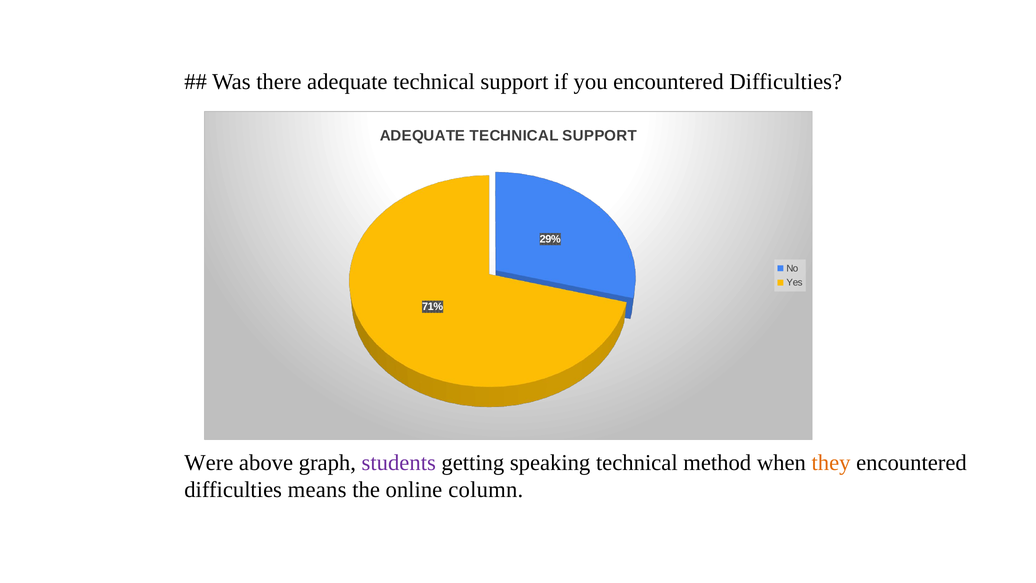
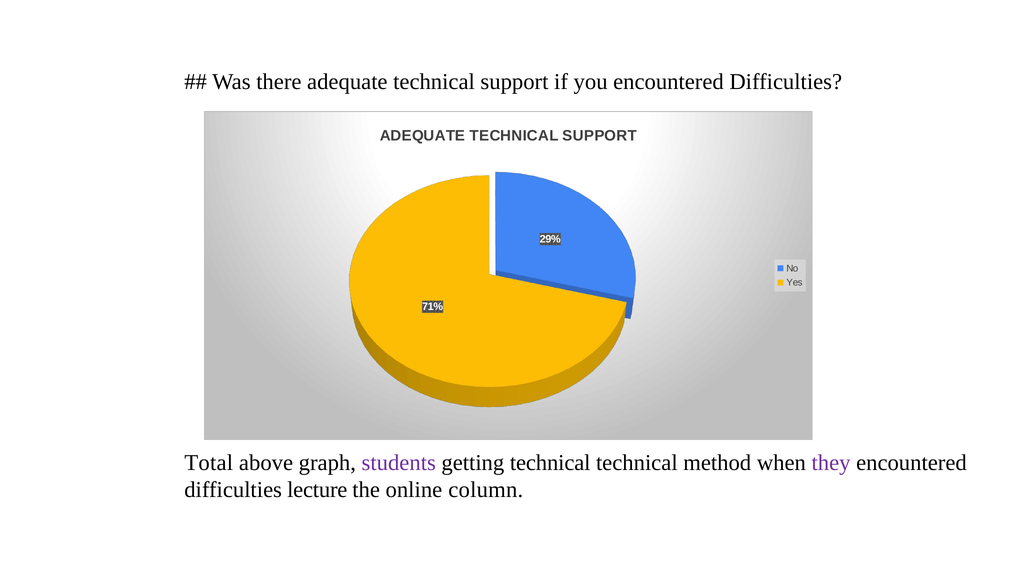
Were: Were -> Total (209, 462)
getting speaking: speaking -> technical (550, 462)
they colour: orange -> purple (831, 462)
means: means -> lecture (317, 490)
